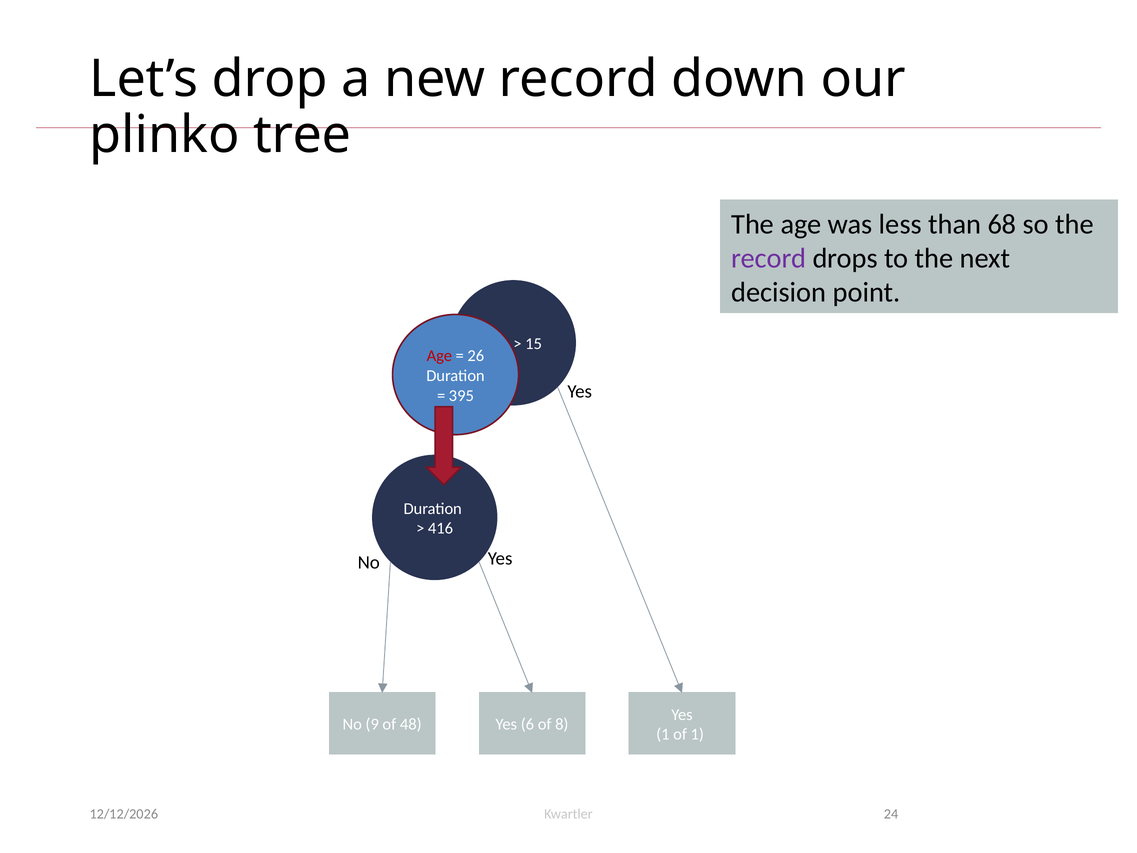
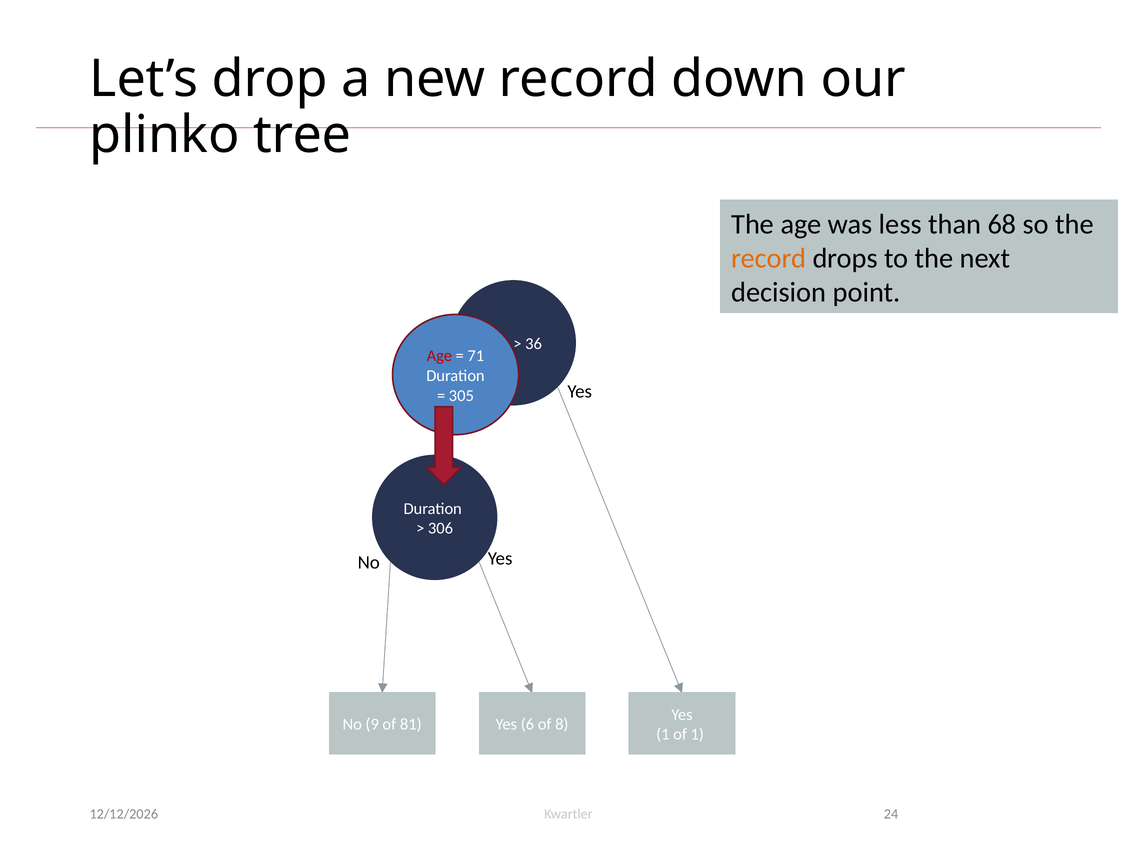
record colour: purple -> orange (769, 258)
15: 15 -> 36 (534, 344)
26: 26 -> 71 (476, 356)
395: 395 -> 305 (461, 395)
416: 416 -> 306 (440, 528)
48: 48 -> 81 (411, 724)
